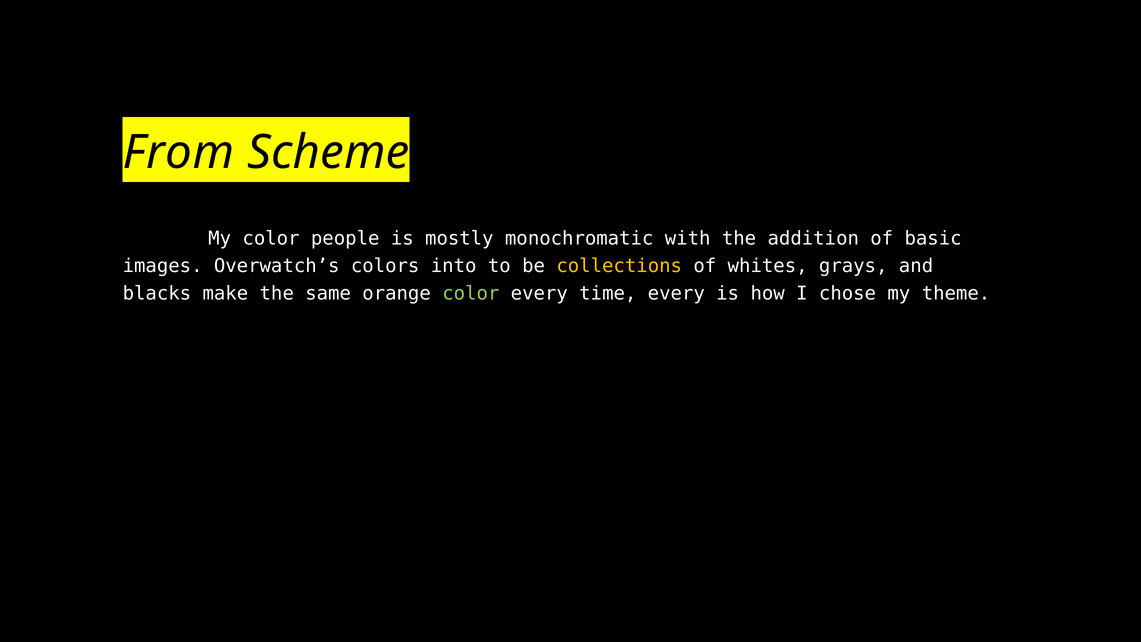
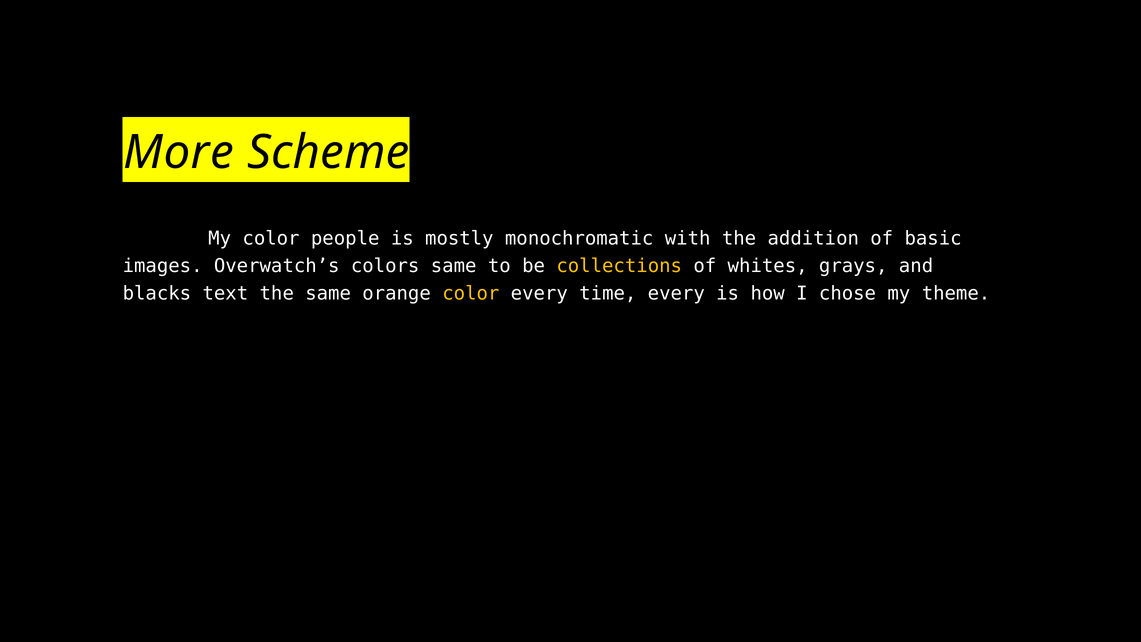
From: From -> More (179, 152)
colors into: into -> same (454, 266)
make: make -> text (225, 293)
color colour: light green -> yellow (471, 293)
